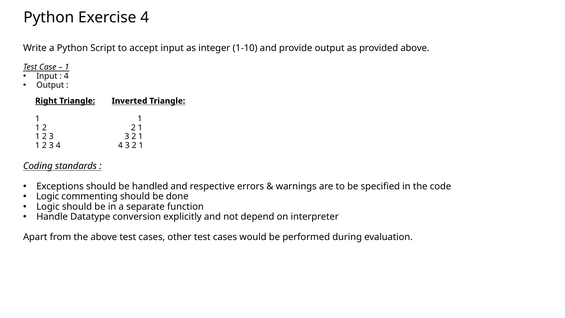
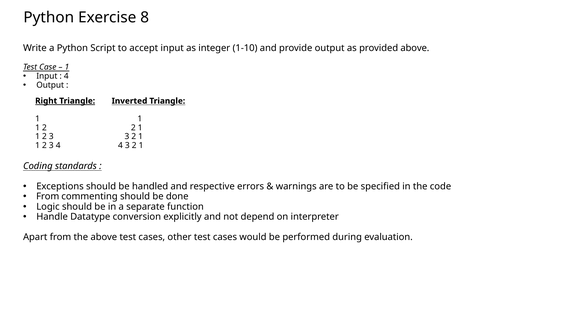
Exercise 4: 4 -> 8 (145, 17)
Logic: Logic -> From (48, 196)
